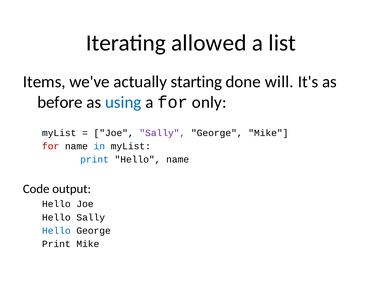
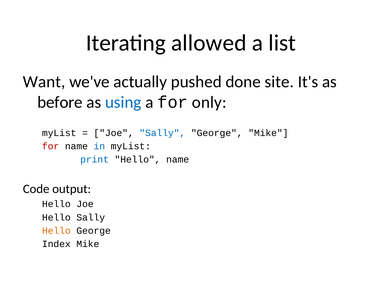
Items: Items -> Want (44, 82)
starting: starting -> pushed (196, 82)
will: will -> site (279, 82)
Sally colour: purple -> blue (162, 133)
Hello colour: blue -> orange (56, 231)
Print: Print -> Index (56, 245)
